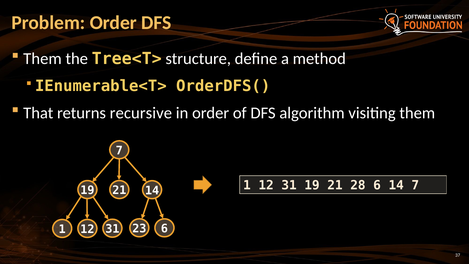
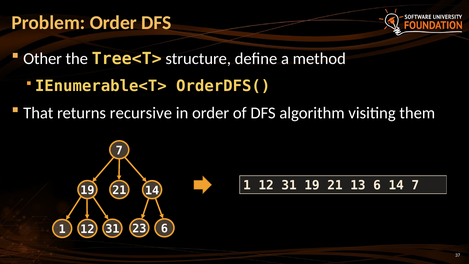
Them: Them -> Other (43, 59)
28: 28 -> 13 (358, 185)
